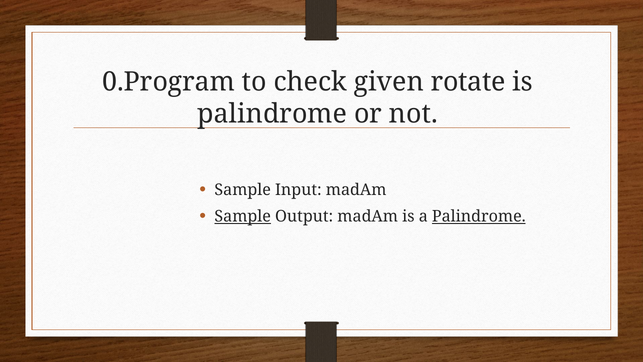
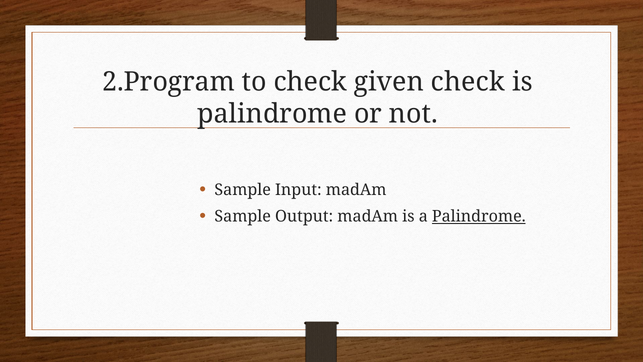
0.Program: 0.Program -> 2.Program (169, 82)
given rotate: rotate -> check (468, 82)
Sample underline: present -> none (243, 216)
